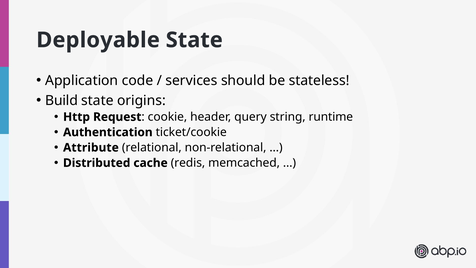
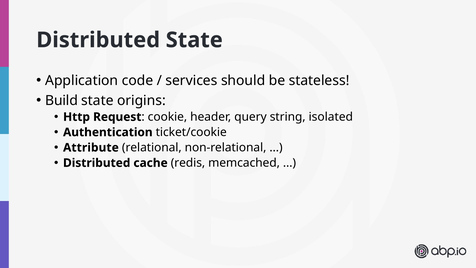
Deployable: Deployable -> Distributed (98, 40)
runtime: runtime -> isolated (331, 117)
